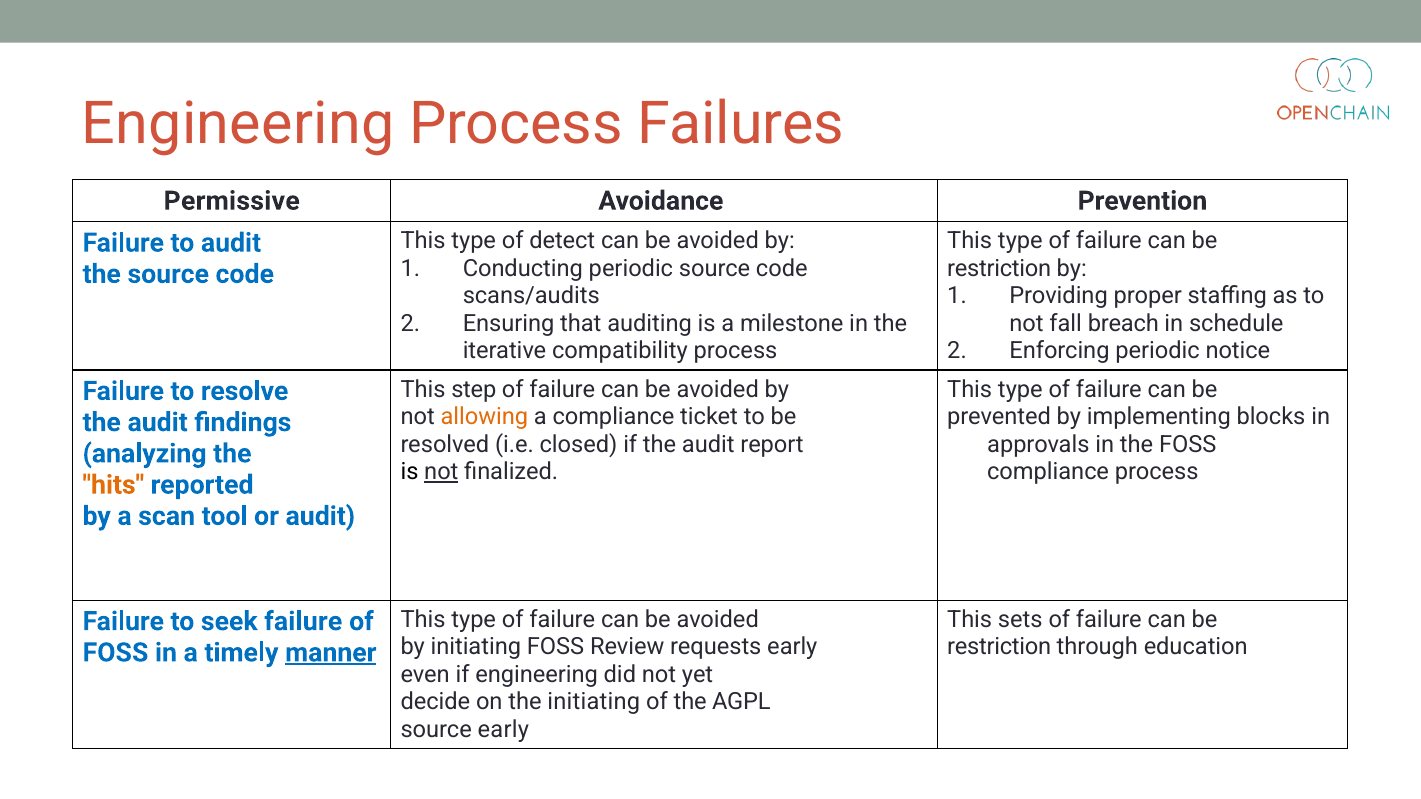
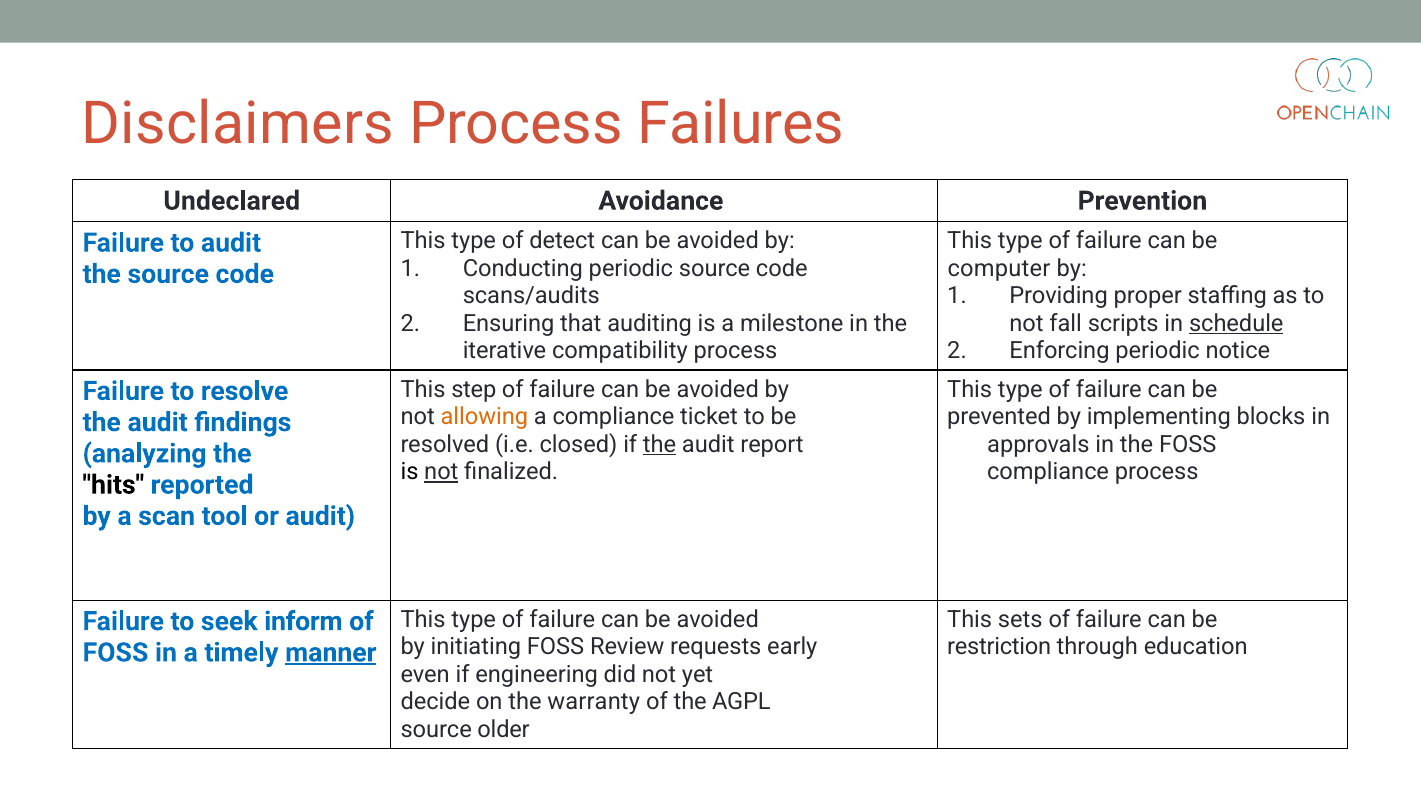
Engineering: Engineering -> Disclaimers (238, 124)
Permissive: Permissive -> Undeclared (232, 201)
restriction: restriction -> computer (999, 269)
breach: breach -> scripts (1123, 324)
schedule underline: none -> present (1236, 324)
the underline: none -> present (660, 444)
hits colour: orange -> black (113, 485)
seek failure: failure -> inform (303, 622)
the initiating: initiating -> warranty (594, 702)
source early: early -> older (504, 730)
